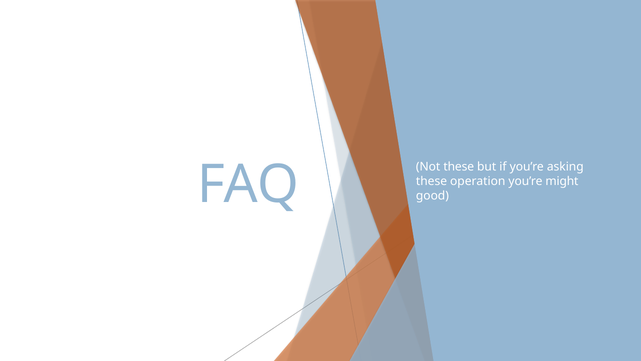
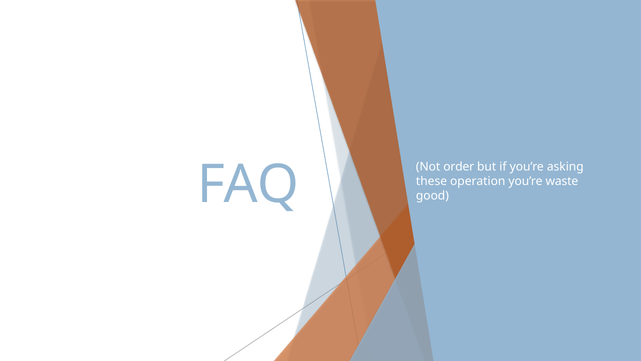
Not these: these -> order (459, 166)
might: might -> waste (562, 181)
